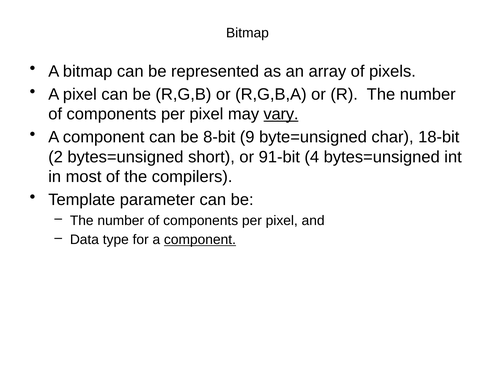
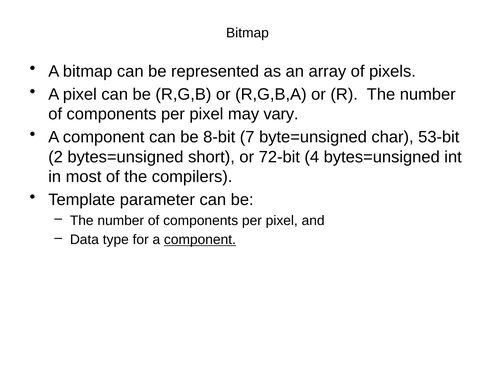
vary underline: present -> none (281, 114)
9: 9 -> 7 (247, 137)
18-bit: 18-bit -> 53-bit (439, 137)
91-bit: 91-bit -> 72-bit (279, 157)
